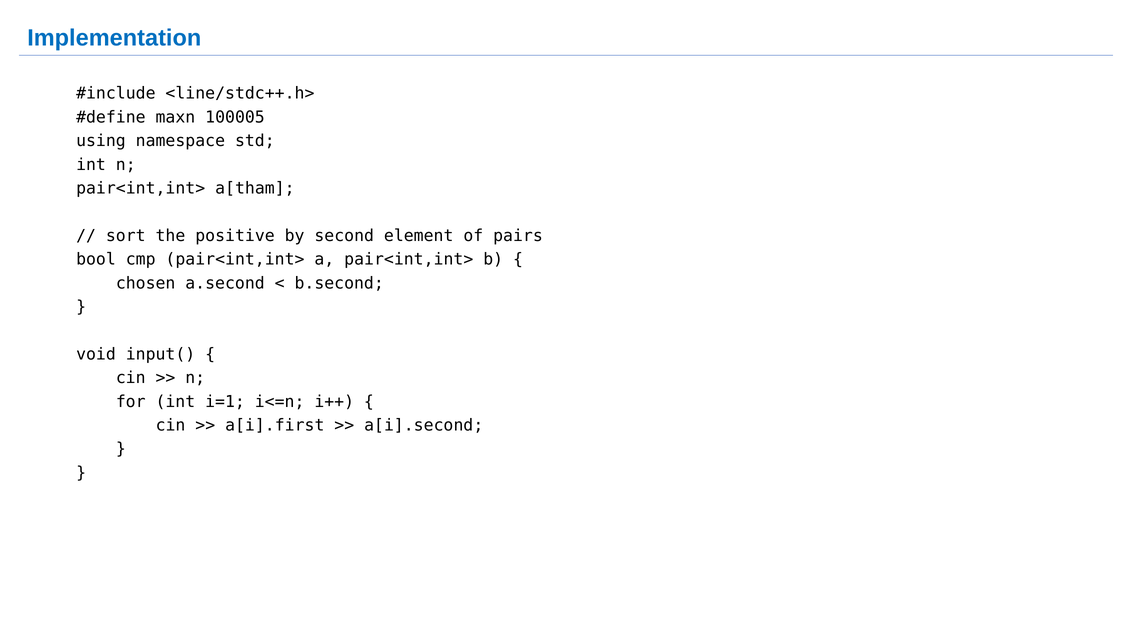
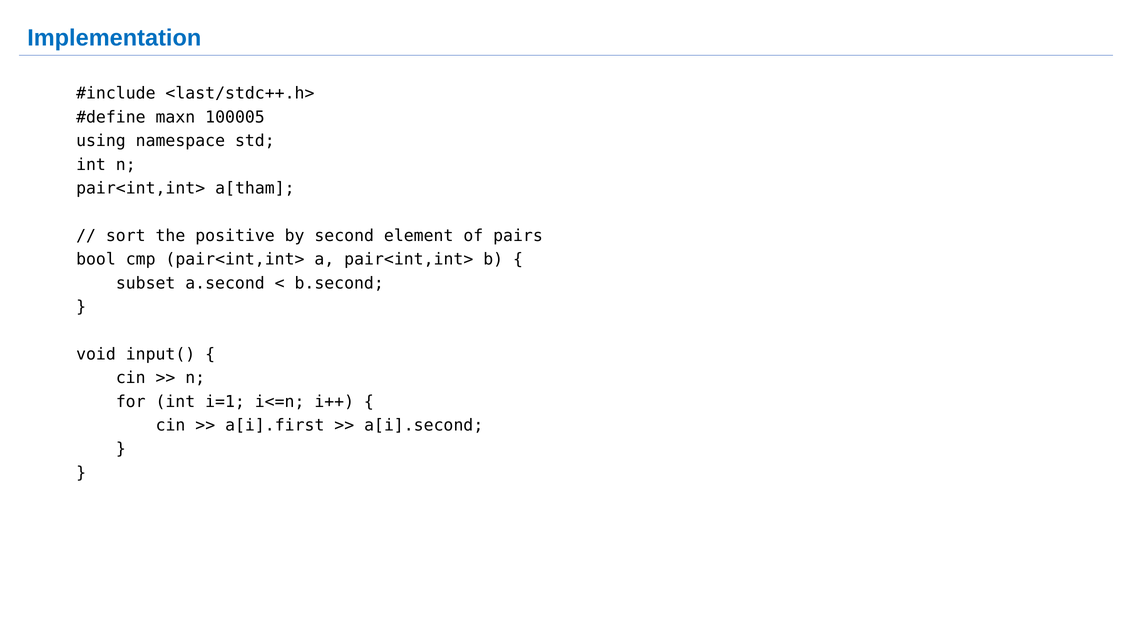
<line/stdc++.h>: <line/stdc++.h> -> <last/stdc++.h> (240, 94)
chosen: chosen -> subset (146, 283)
